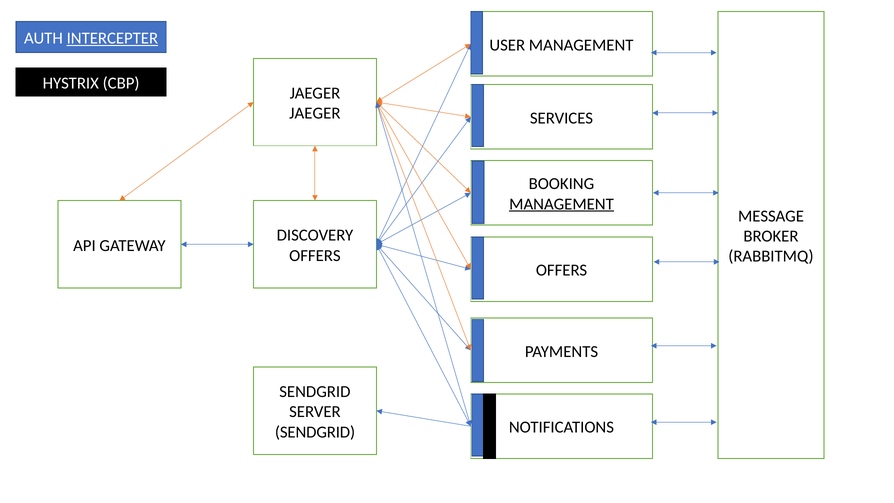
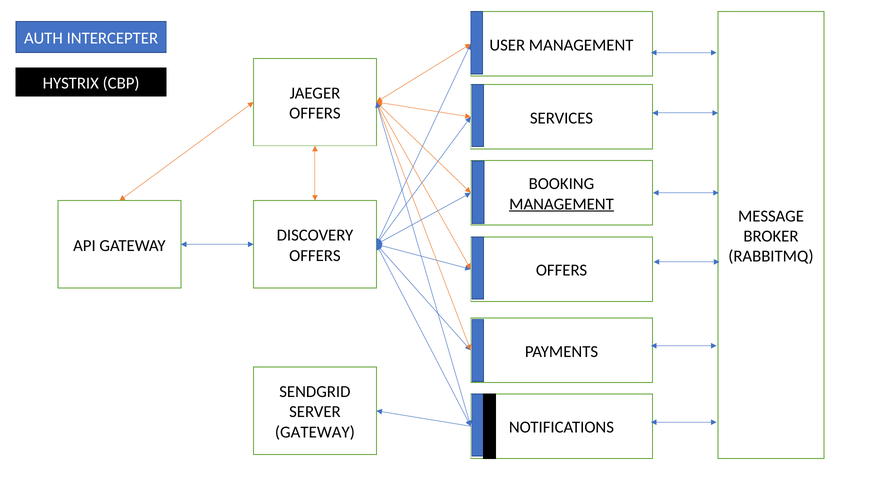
INTERCEPTER underline: present -> none (112, 38)
JAEGER: JAEGER -> OFFERS (315, 113)
SENDGRID: SENDGRID -> GATEWAY (315, 432)
